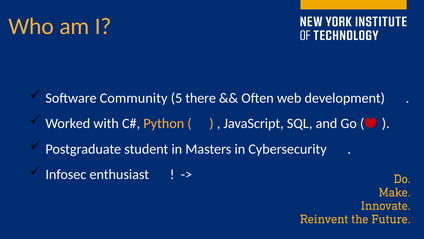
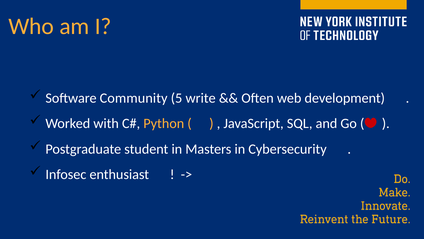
there: there -> write (201, 98)
